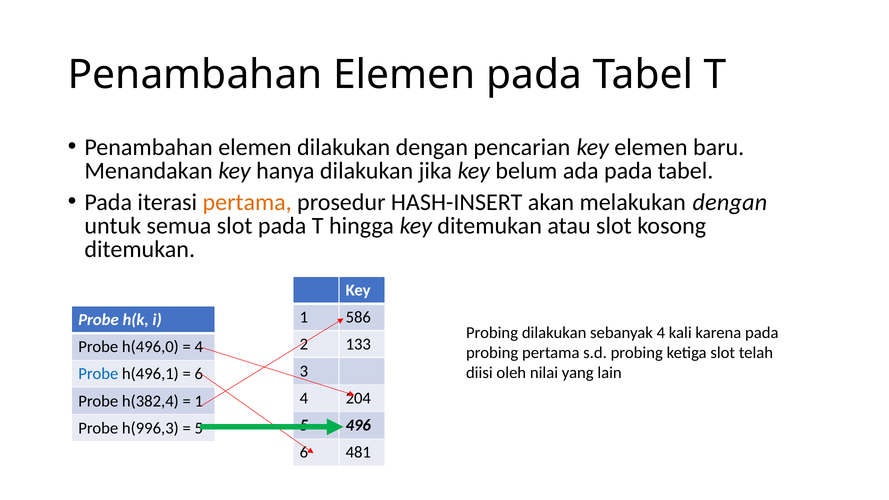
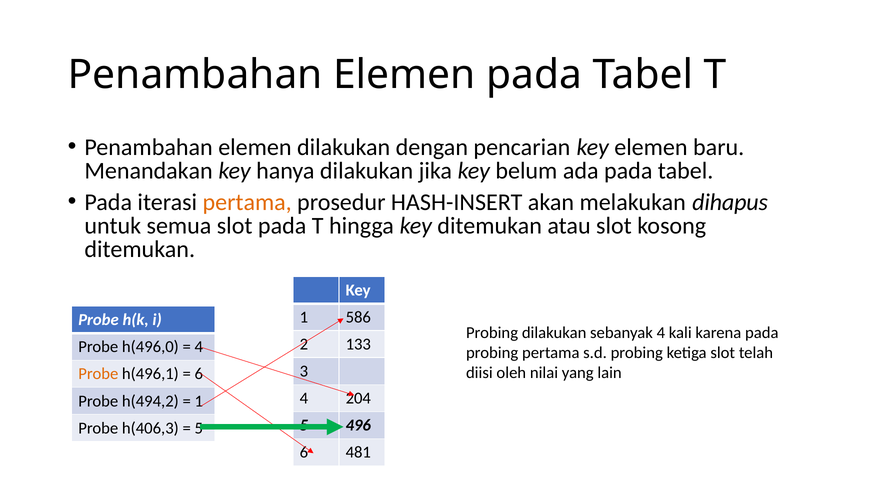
melakukan dengan: dengan -> dihapus (730, 202)
Probe colour: blue -> orange (98, 374)
h(382,4: h(382,4 -> h(494,2 (150, 401)
h(996,3: h(996,3 -> h(406,3 (150, 428)
